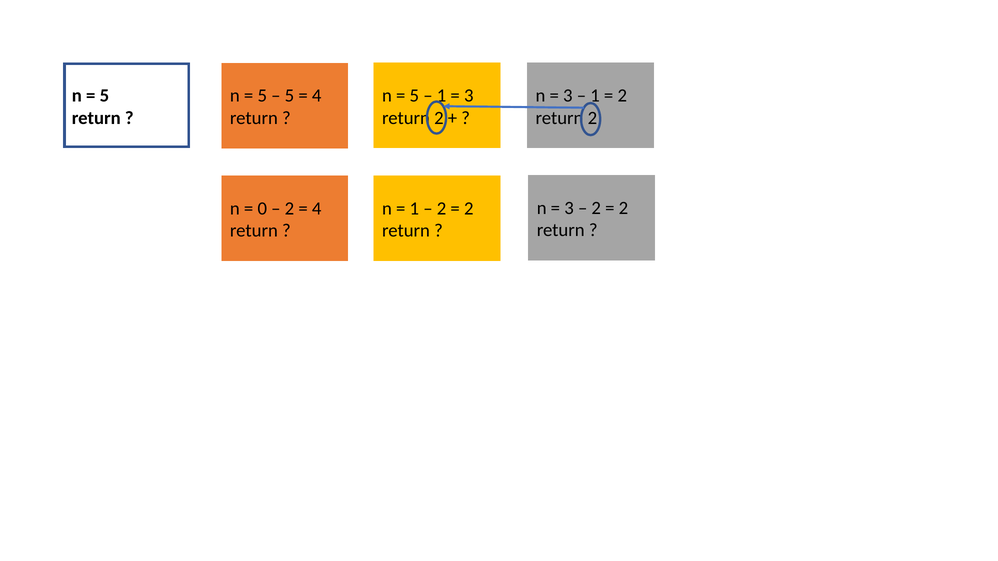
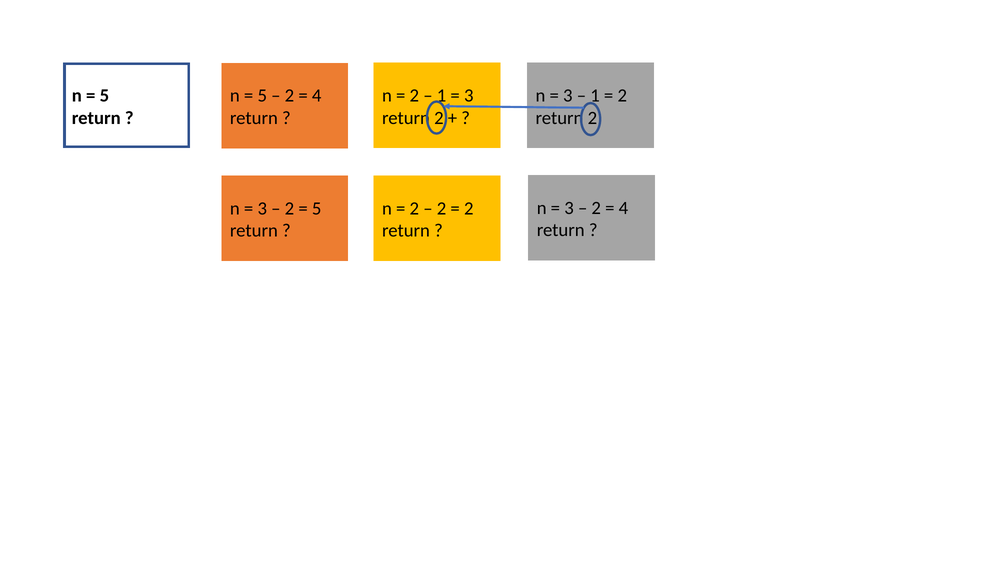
5: 5 -> 2 (414, 95)
5: 5 -> 2 (289, 96)
2: 2 -> 4 (623, 208)
0: 0 -> 3 (262, 209)
4: 4 -> 5 (317, 209)
1: 1 -> 2 (414, 209)
